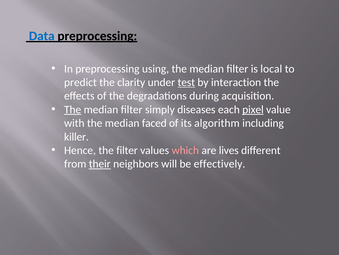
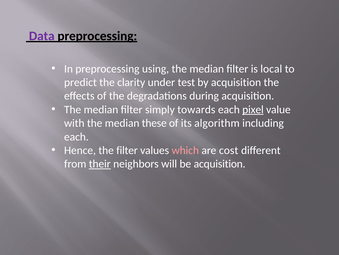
Data colour: blue -> purple (42, 36)
test underline: present -> none (186, 82)
by interaction: interaction -> acquisition (236, 82)
The underline: present -> none (73, 109)
diseases: diseases -> towards (196, 109)
faced: faced -> these (154, 123)
killer: killer -> each (76, 136)
lives: lives -> cost (229, 150)
be effectively: effectively -> acquisition (220, 164)
